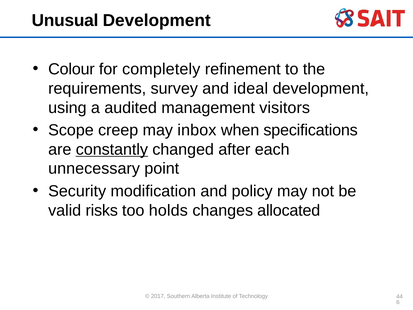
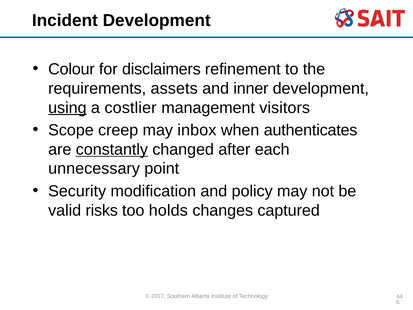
Unusual: Unusual -> Incident (65, 21)
completely: completely -> disclaimers (161, 69)
survey: survey -> assets (174, 88)
ideal: ideal -> inner (251, 88)
using underline: none -> present (67, 108)
audited: audited -> costlier (131, 108)
specifications: specifications -> authenticates (311, 130)
allocated: allocated -> captured (289, 210)
